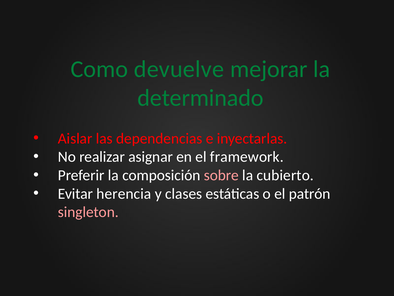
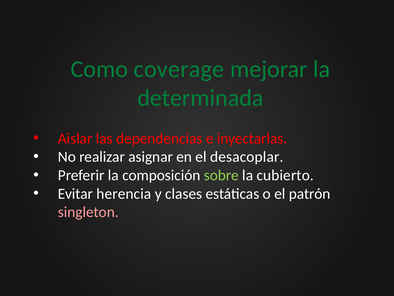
devuelve: devuelve -> coverage (179, 69)
determinado: determinado -> determinada (200, 98)
framework: framework -> desacoplar (247, 157)
sobre colour: pink -> light green (221, 175)
